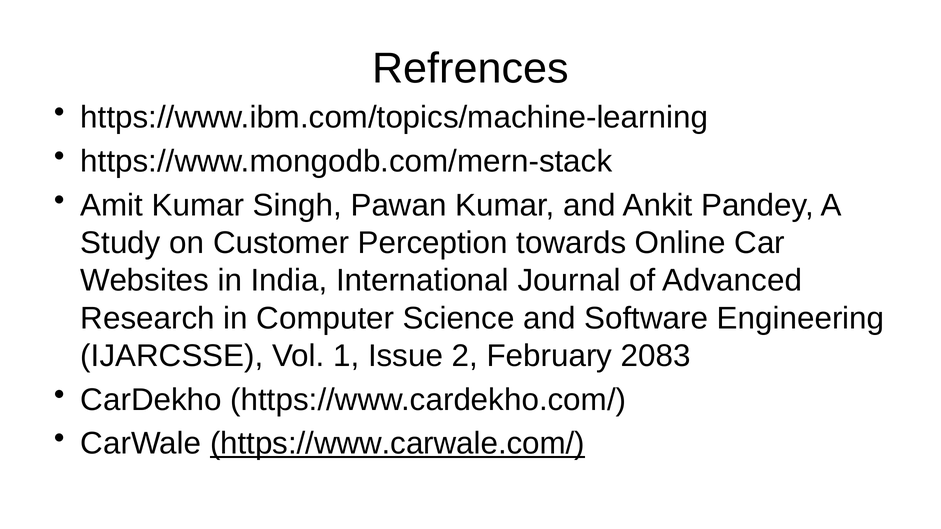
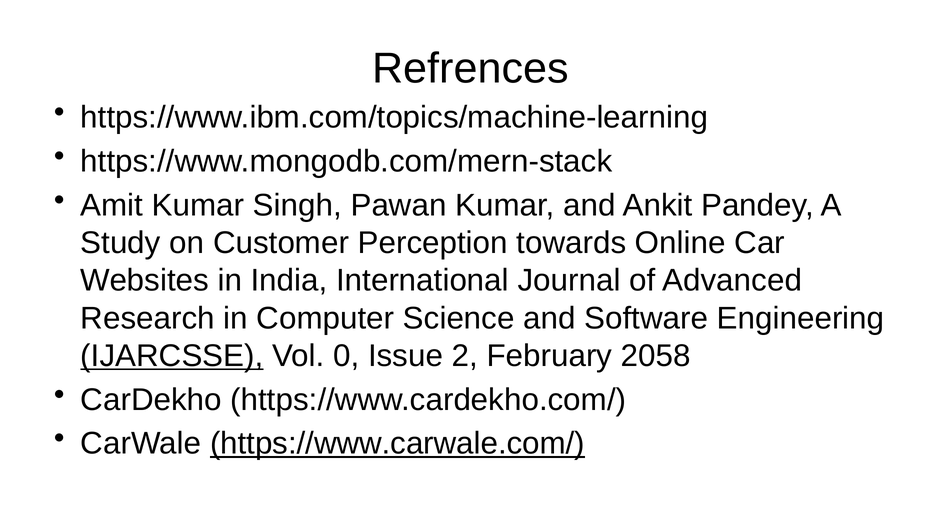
IJARCSSE underline: none -> present (172, 356)
1: 1 -> 0 (346, 356)
2083: 2083 -> 2058 (656, 356)
